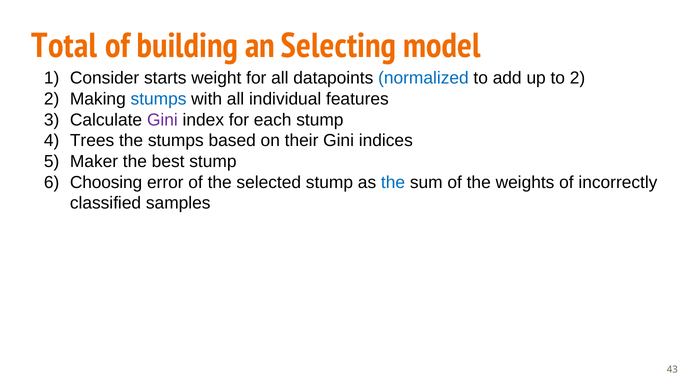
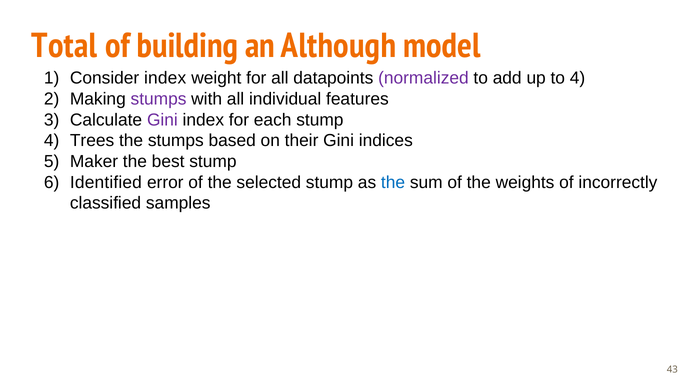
Selecting: Selecting -> Although (339, 46)
Consider starts: starts -> index (165, 78)
normalized colour: blue -> purple (423, 78)
to 2: 2 -> 4 (578, 78)
stumps colour: blue -> purple (159, 99)
Choosing: Choosing -> Identified (106, 182)
